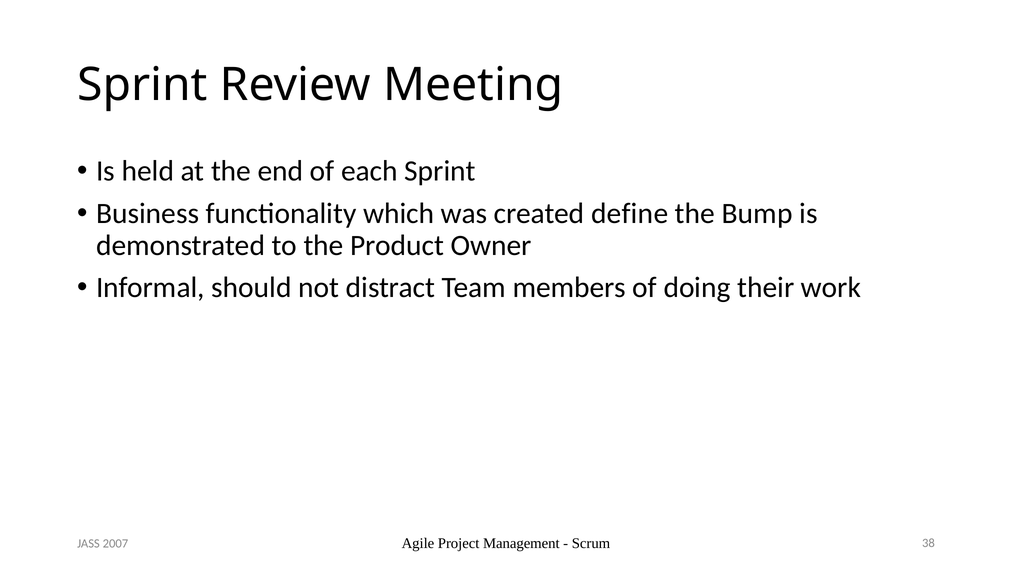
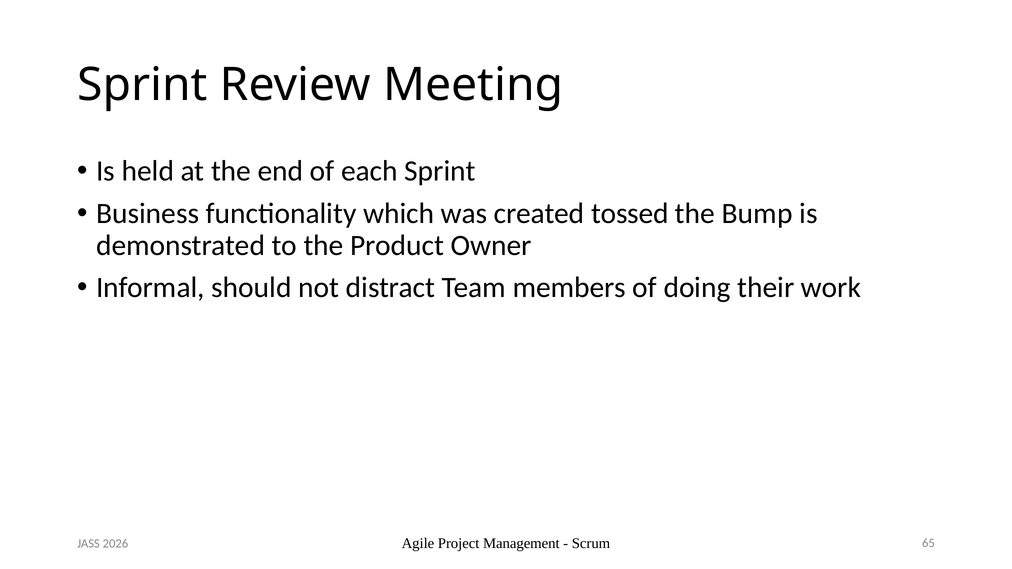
define: define -> tossed (630, 214)
38: 38 -> 65 (928, 543)
2007: 2007 -> 2026 (115, 544)
